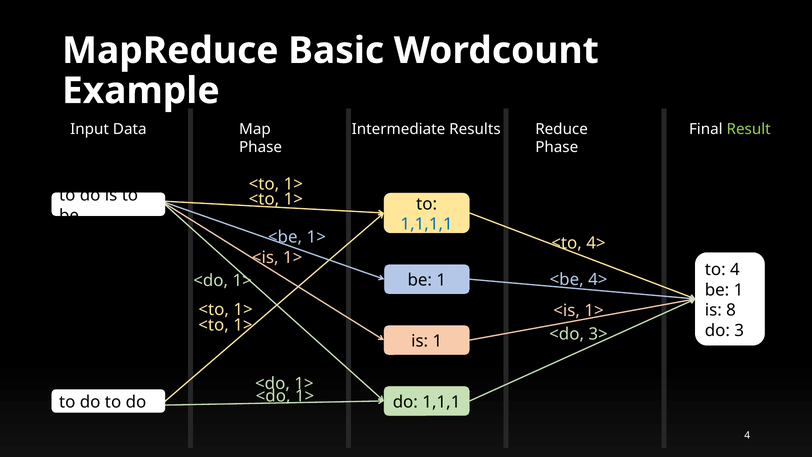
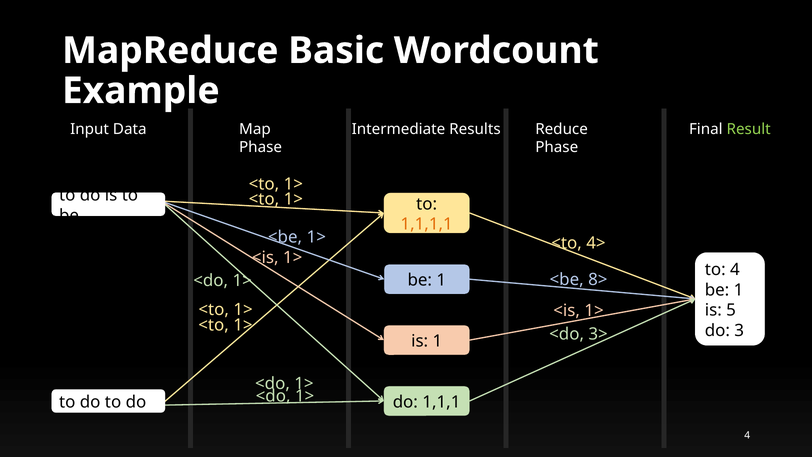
1,1,1,1 colour: blue -> orange (427, 224)
<be 4>: 4> -> 8> (598, 279)
8: 8 -> 5 (731, 310)
